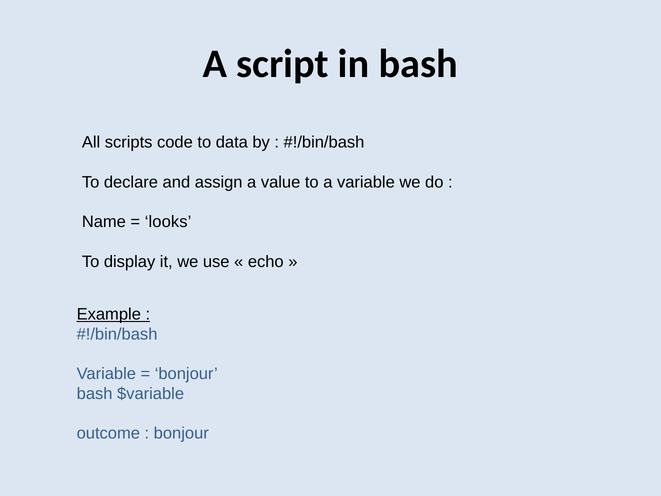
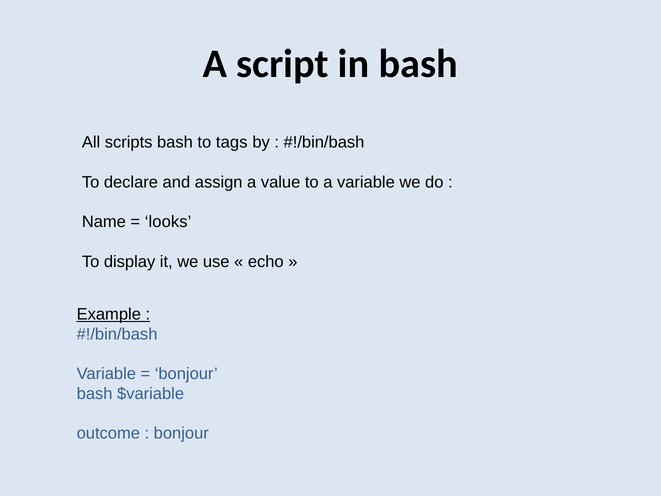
scripts code: code -> bash (175, 142)
data: data -> tags (232, 142)
